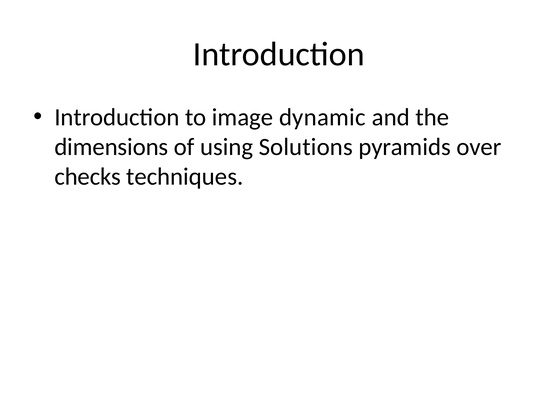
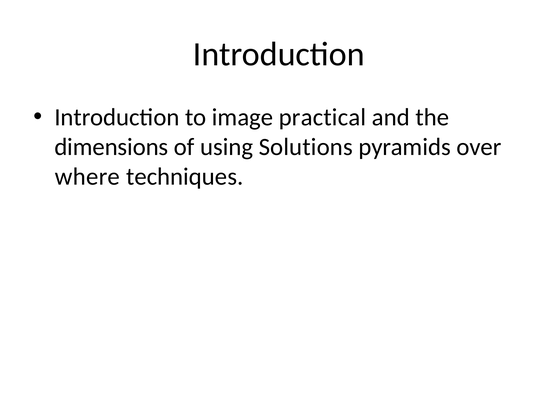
dynamic: dynamic -> practical (322, 117)
checks: checks -> where (87, 177)
